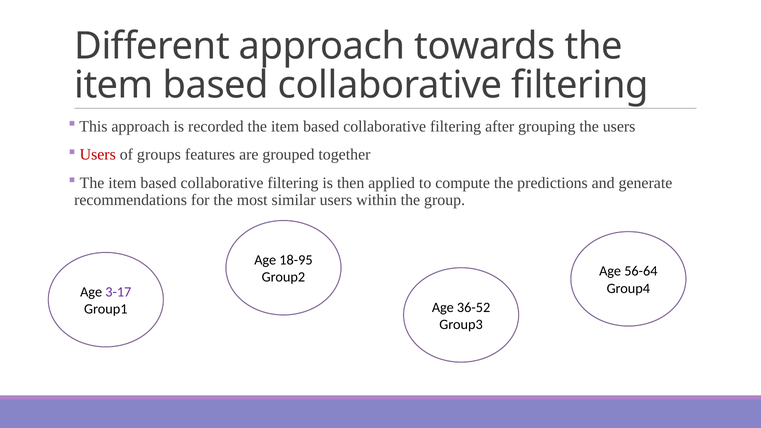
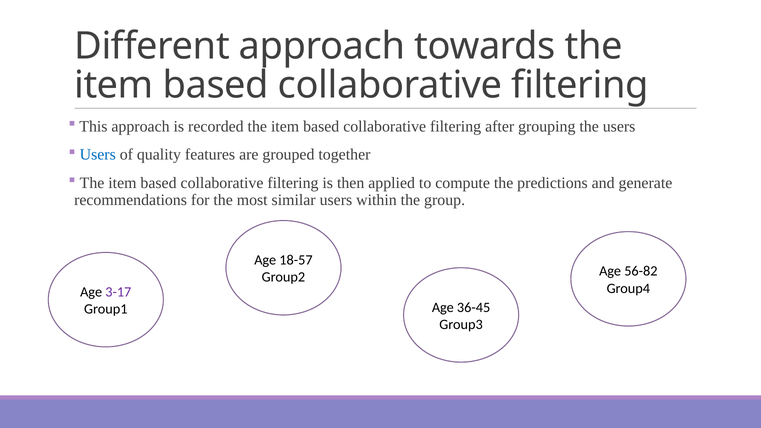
Users colour: red -> blue (98, 155)
groups: groups -> quality (159, 155)
18-95: 18-95 -> 18-57 (296, 260)
56-64: 56-64 -> 56-82 (641, 271)
36-52: 36-52 -> 36-45 (474, 307)
